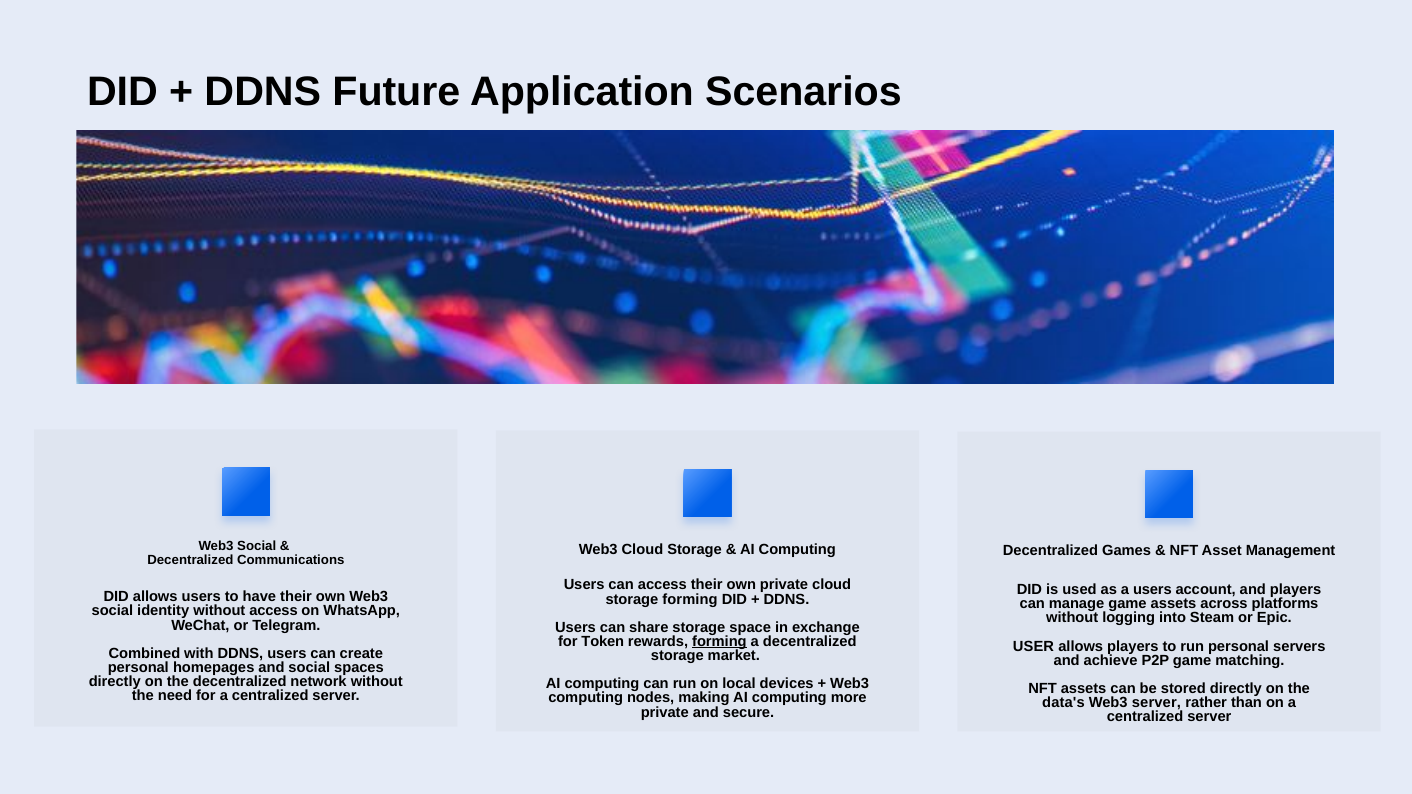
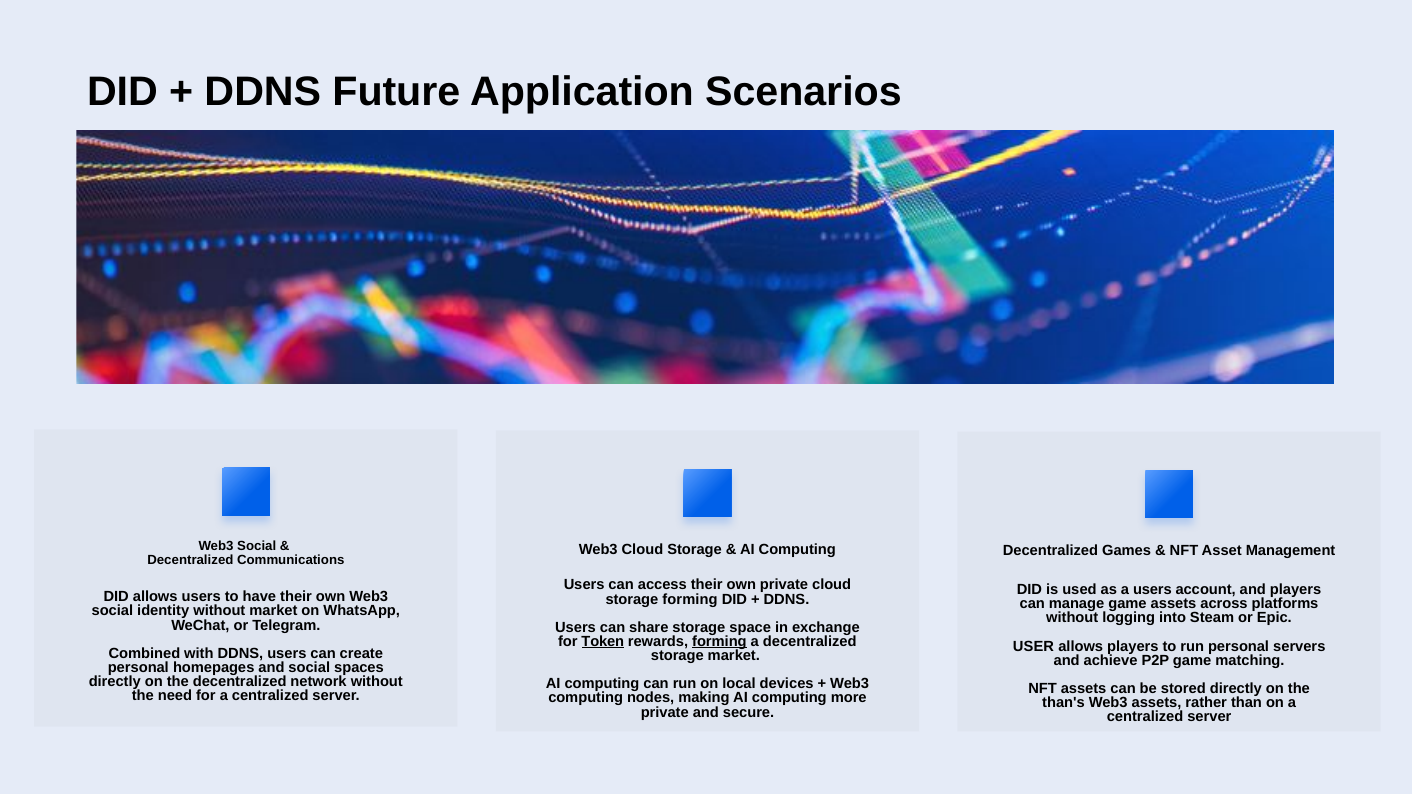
without access: access -> market (273, 611)
Token underline: none -> present (603, 642)
data's: data's -> than's (1064, 703)
Web3 server: server -> assets (1157, 703)
